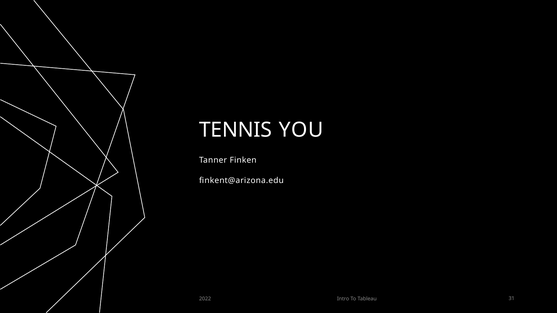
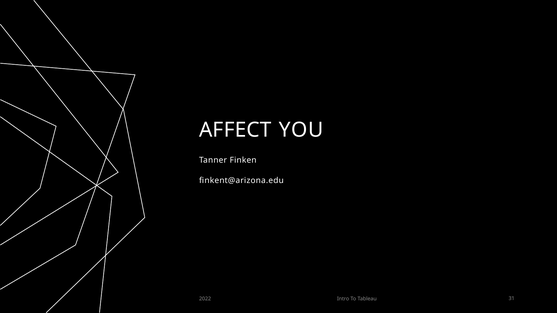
TENNIS: TENNIS -> AFFECT (235, 130)
